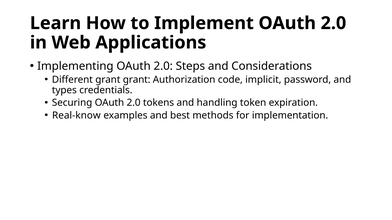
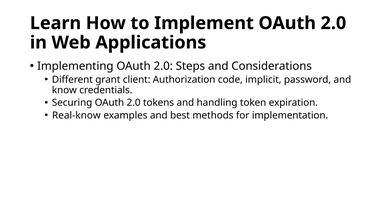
grant grant: grant -> client (137, 80)
types: types -> know (64, 90)
